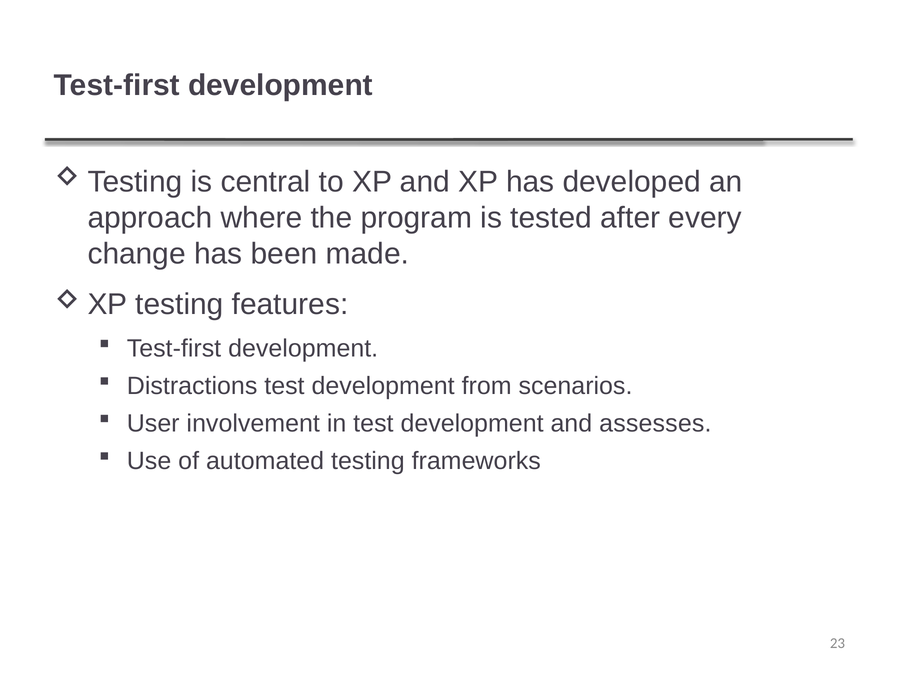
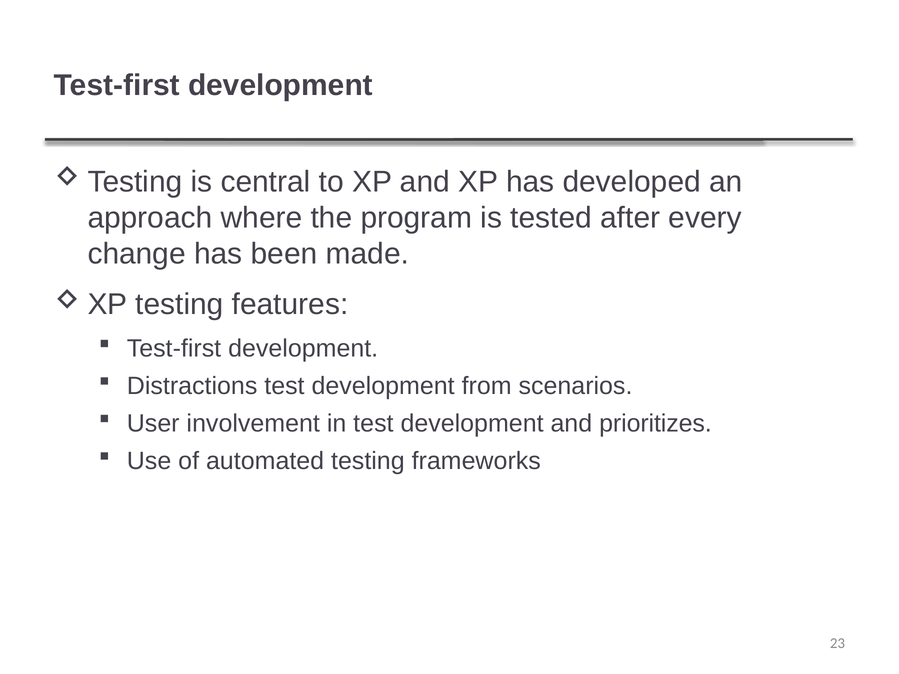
assesses: assesses -> prioritizes (655, 424)
